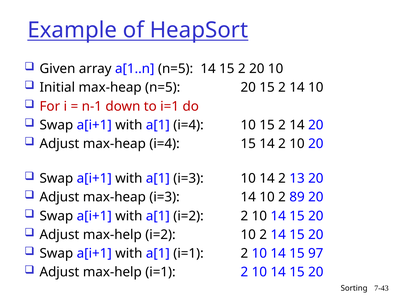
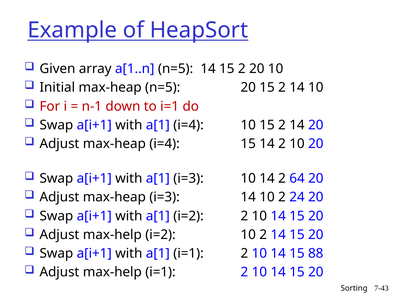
13: 13 -> 64 (297, 179)
89: 89 -> 24 (297, 198)
97: 97 -> 88 (316, 254)
